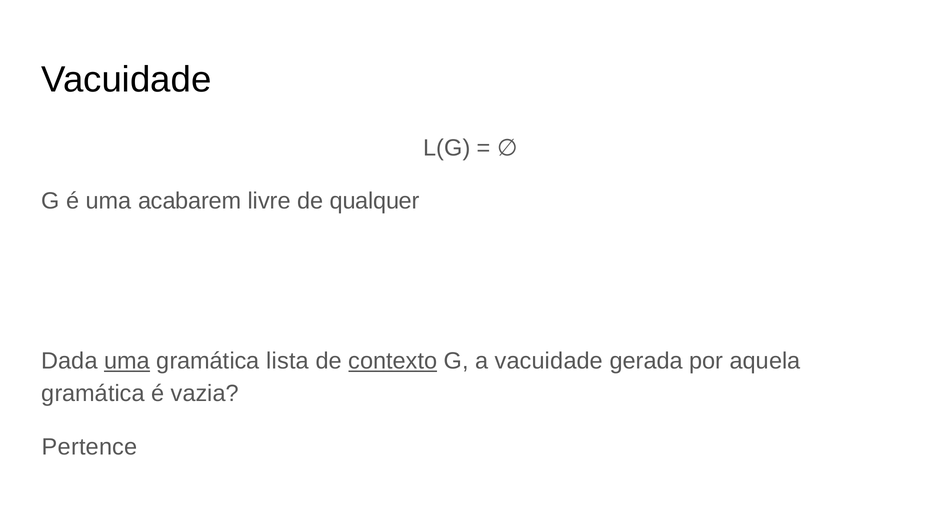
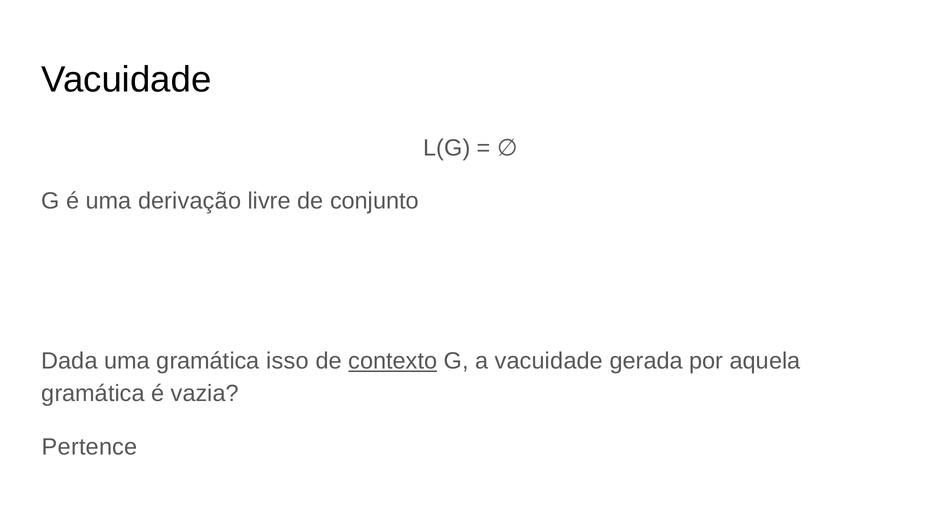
acabarem: acabarem -> derivação (190, 201)
qualquer: qualquer -> conjunto (374, 201)
uma underline: present -> none (127, 361)
lista: lista -> isso (288, 361)
